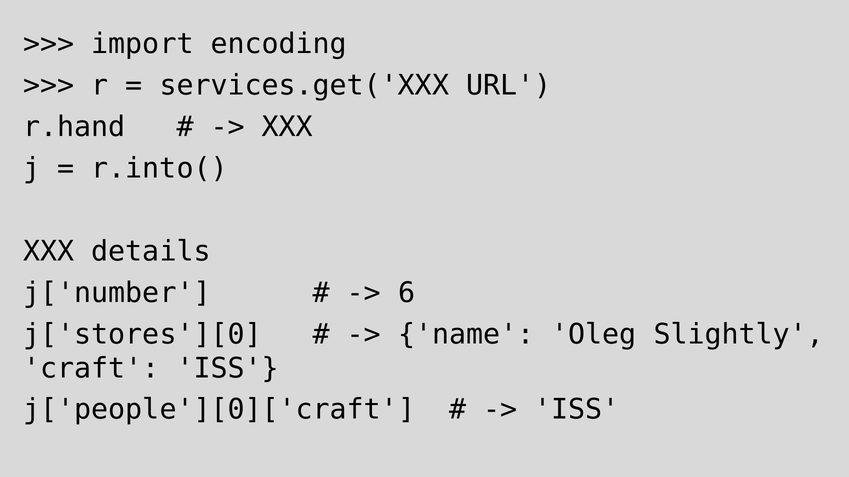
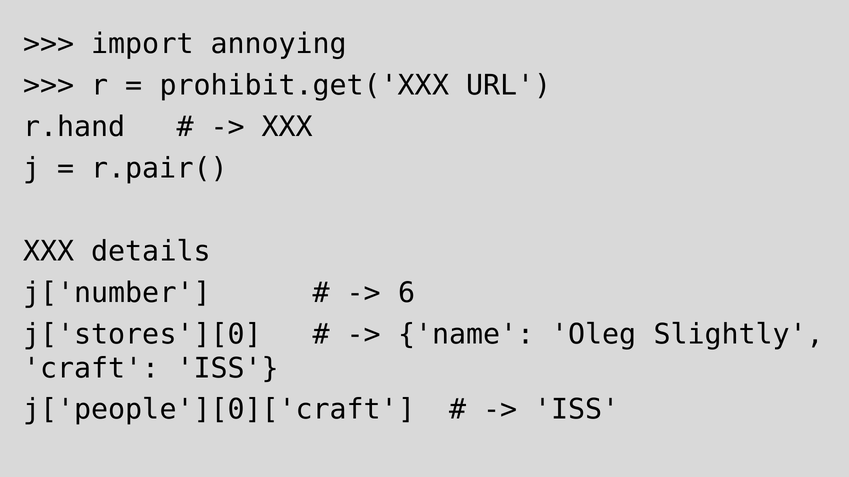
encoding: encoding -> annoying (279, 44)
services.get('XXX: services.get('XXX -> prohibit.get('XXX (304, 86)
r.into(: r.into( -> r.pair( (159, 169)
